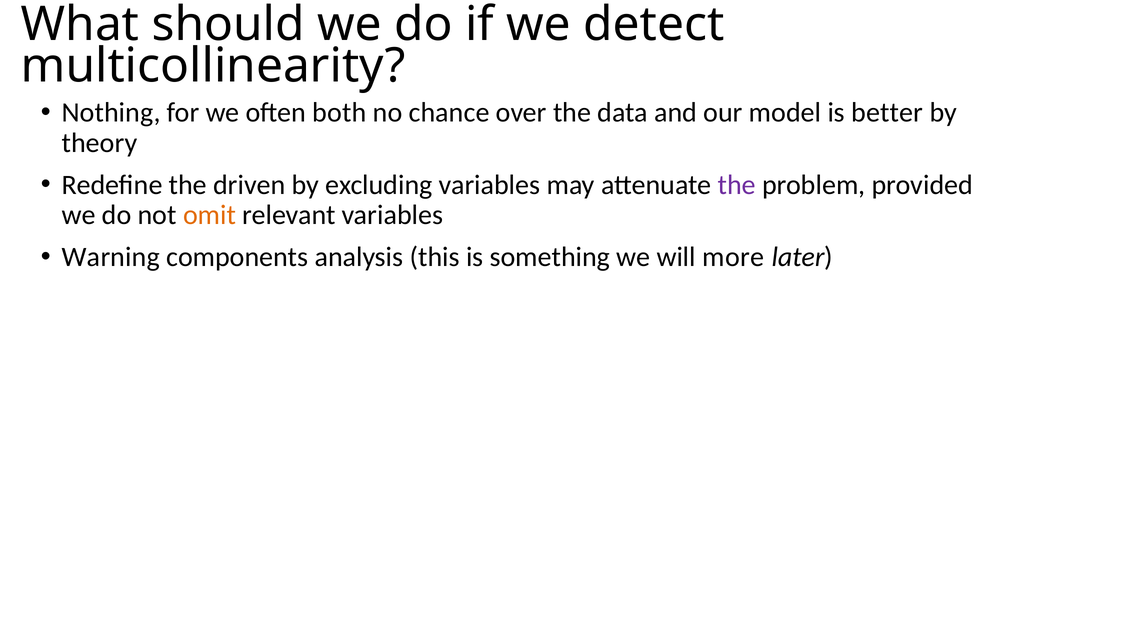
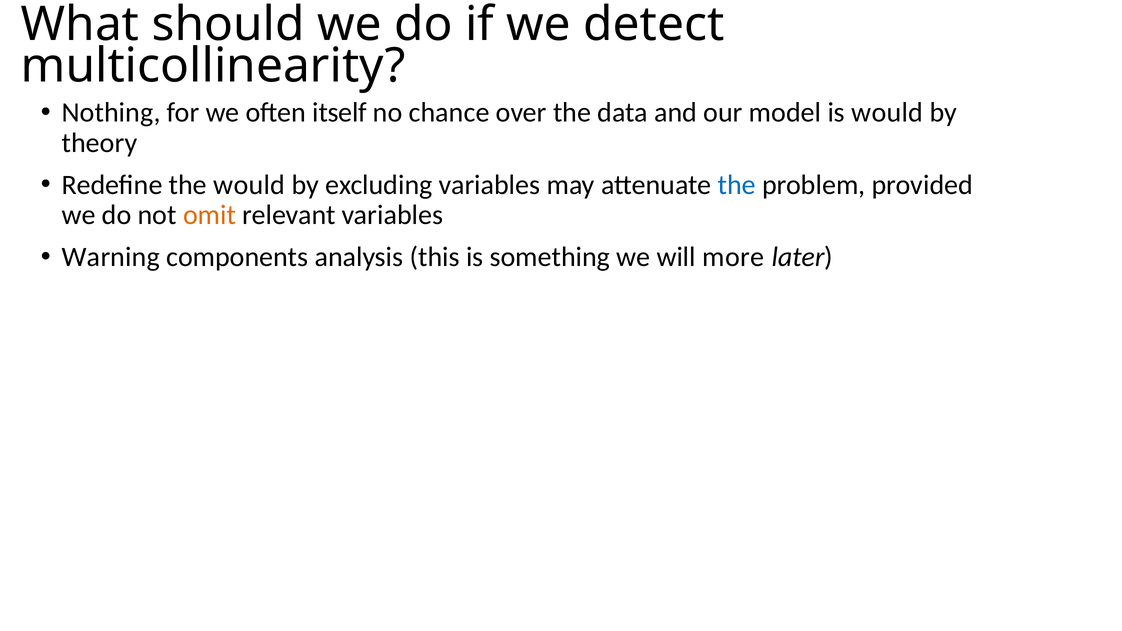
both: both -> itself (340, 113)
is better: better -> would (887, 113)
the driven: driven -> would (249, 185)
the colour: purple -> blue (737, 185)
